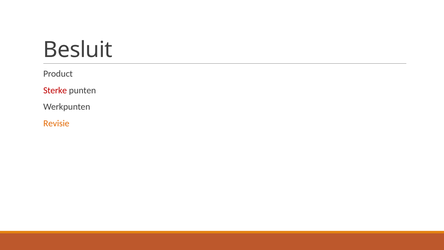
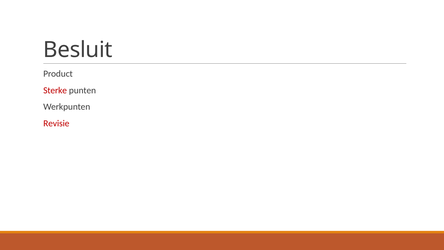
Revisie colour: orange -> red (56, 123)
